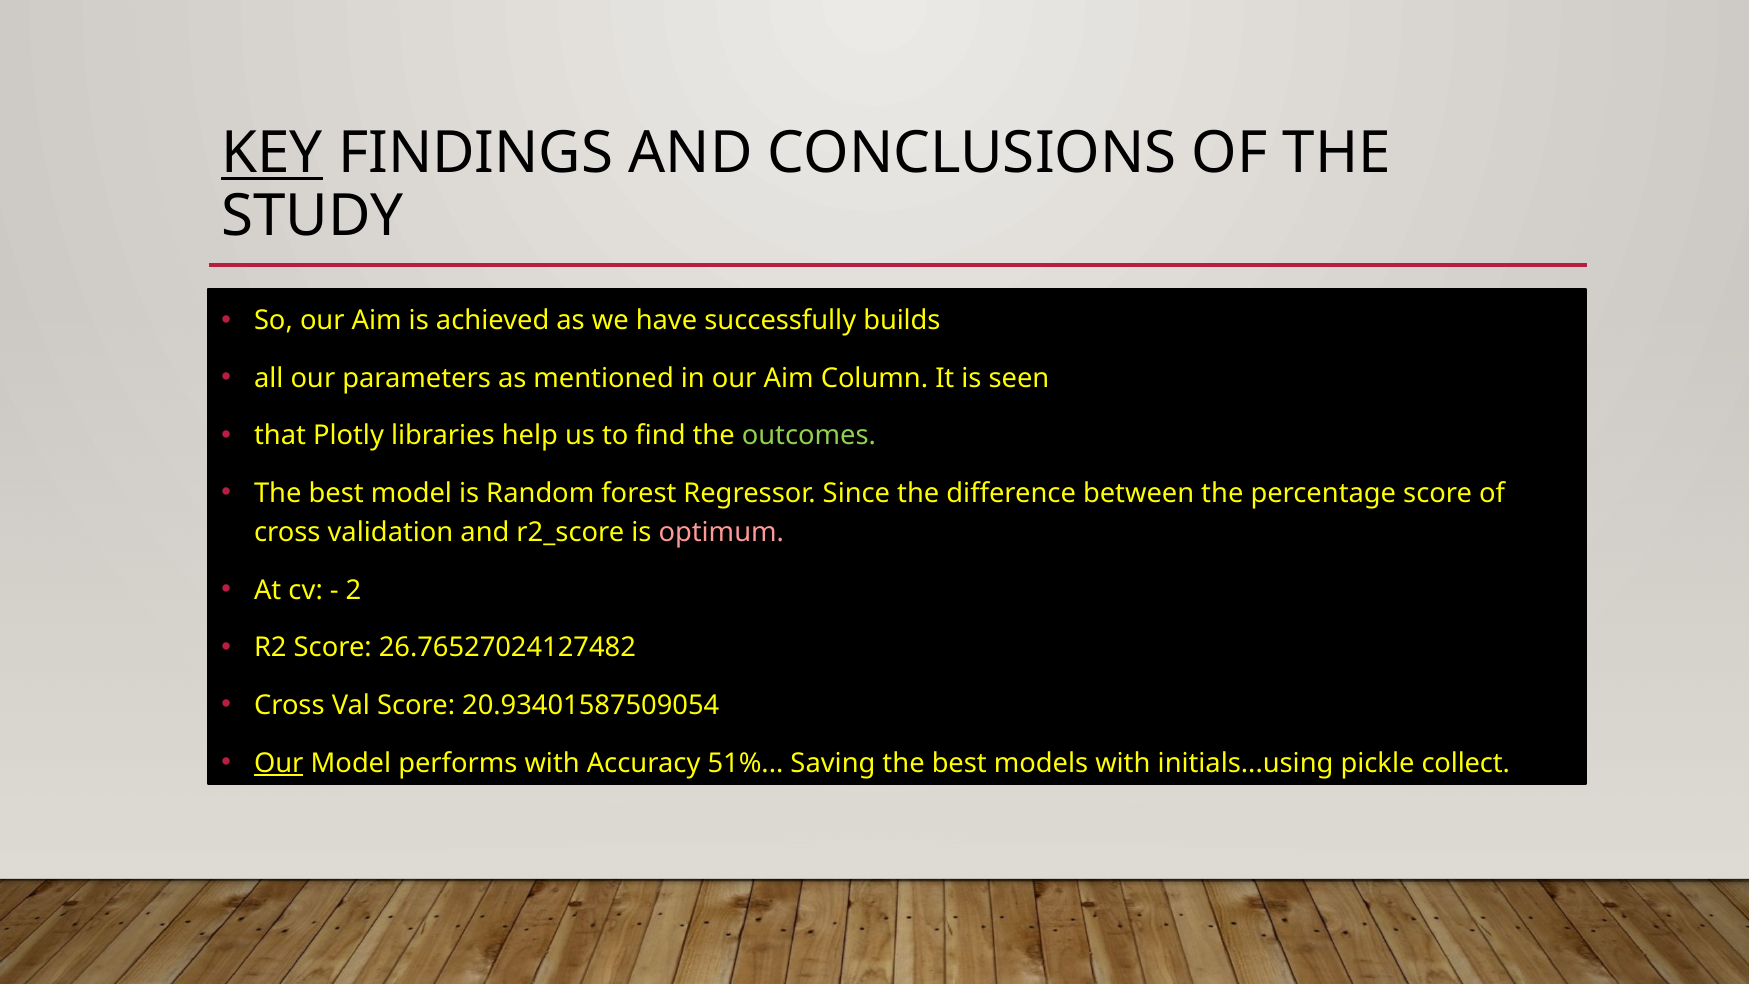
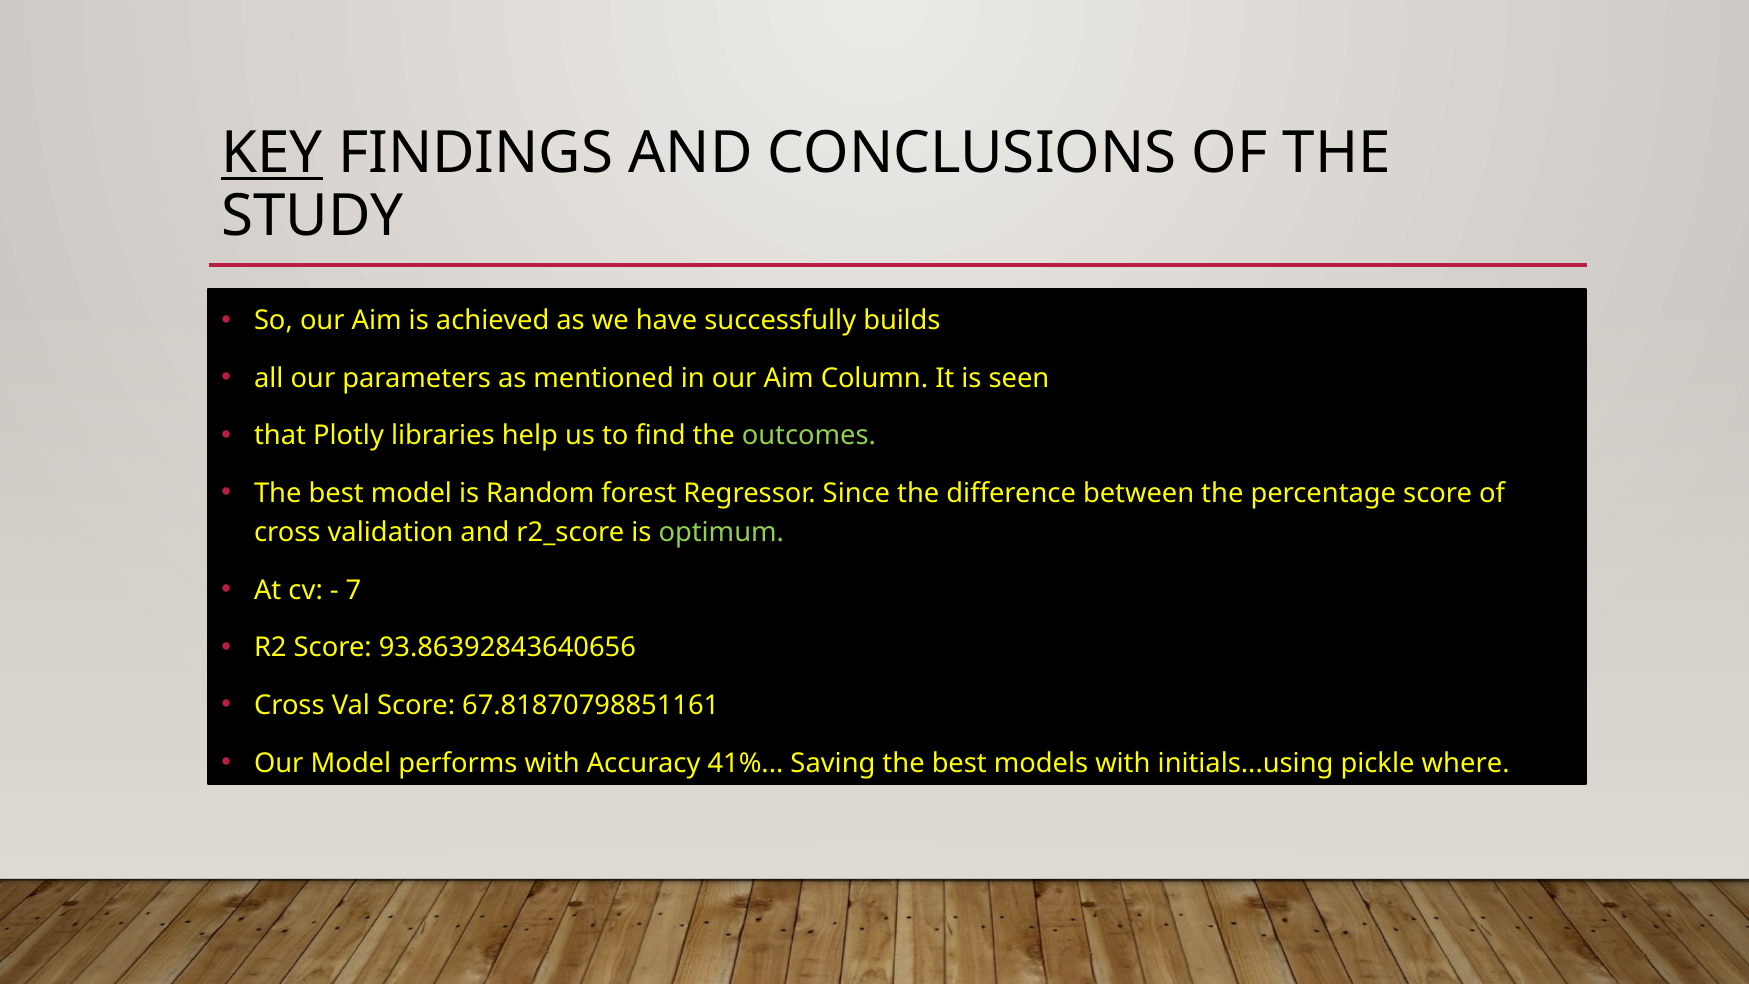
optimum colour: pink -> light green (721, 533)
2: 2 -> 7 (353, 590)
26.76527024127482: 26.76527024127482 -> 93.86392843640656 (507, 648)
20.93401587509054: 20.93401587509054 -> 67.81870798851161 (591, 705)
Our underline: present -> none (279, 763)
51%: 51% -> 41% (745, 763)
collect: collect -> where (1466, 763)
